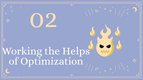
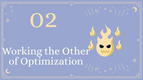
Helps: Helps -> Other (76, 51)
